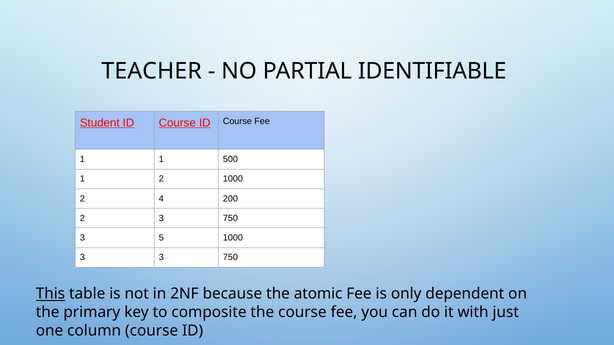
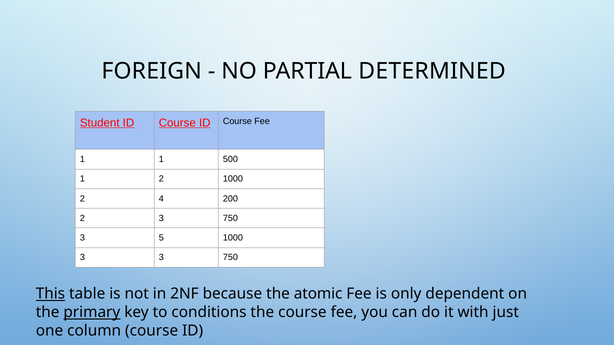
TEACHER: TEACHER -> FOREIGN (152, 71)
IDENTIFIABLE: IDENTIFIABLE -> DETERMINED (432, 71)
primary underline: none -> present (92, 313)
composite: composite -> conditions (209, 313)
